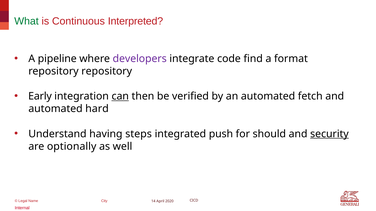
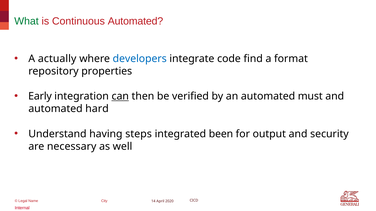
Continuous Interpreted: Interpreted -> Automated (135, 21)
pipeline: pipeline -> actually (57, 59)
developers colour: purple -> blue (140, 59)
repository repository: repository -> properties (107, 71)
fetch: fetch -> must (310, 97)
push: push -> been (221, 134)
should: should -> output (269, 134)
security underline: present -> none (329, 134)
optionally: optionally -> necessary (72, 147)
